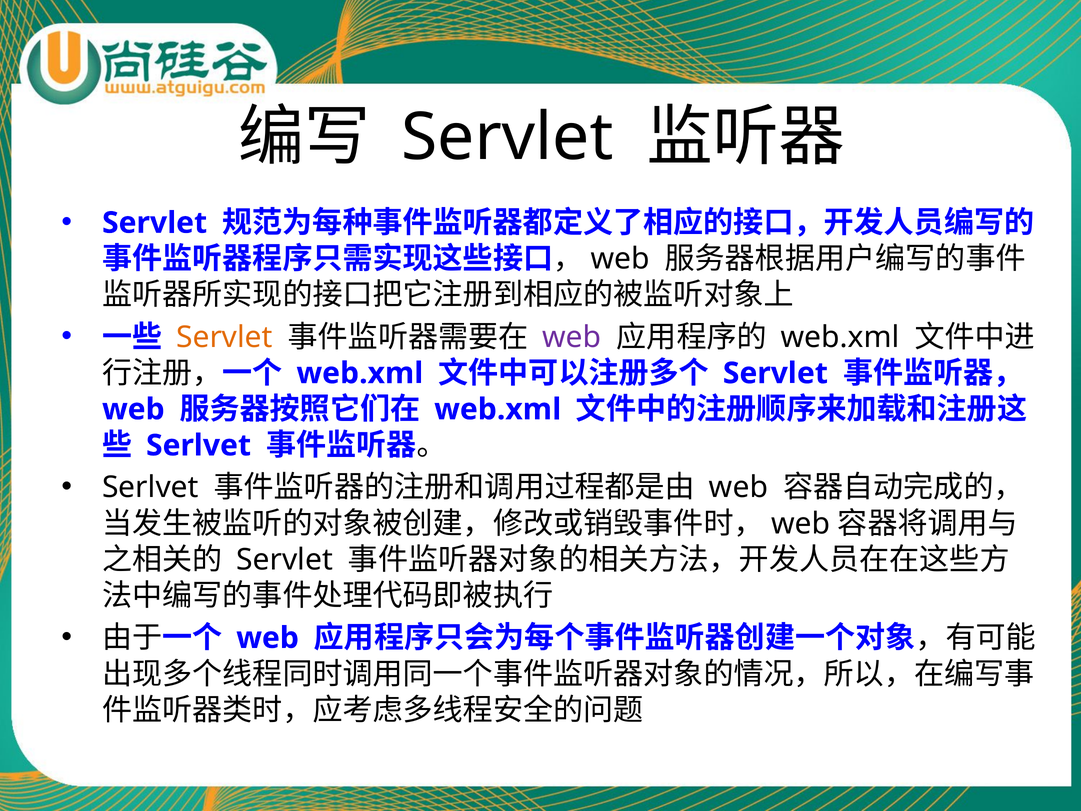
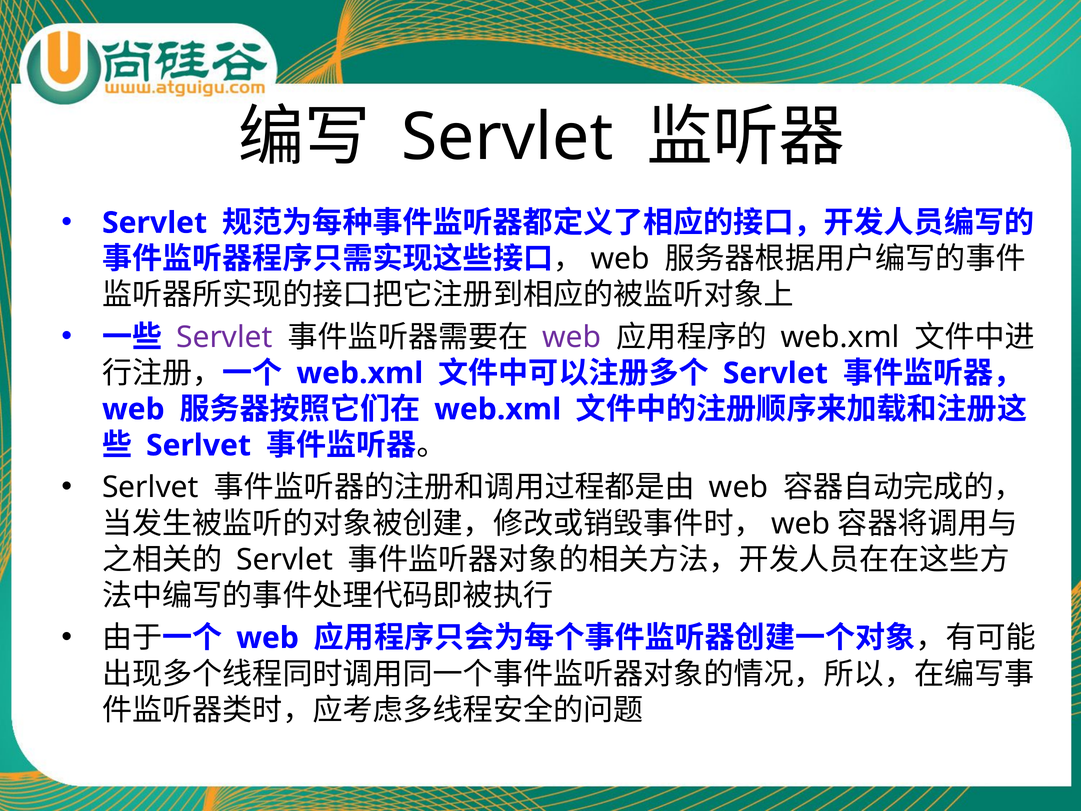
Servlet colour: orange -> purple (224, 337)
